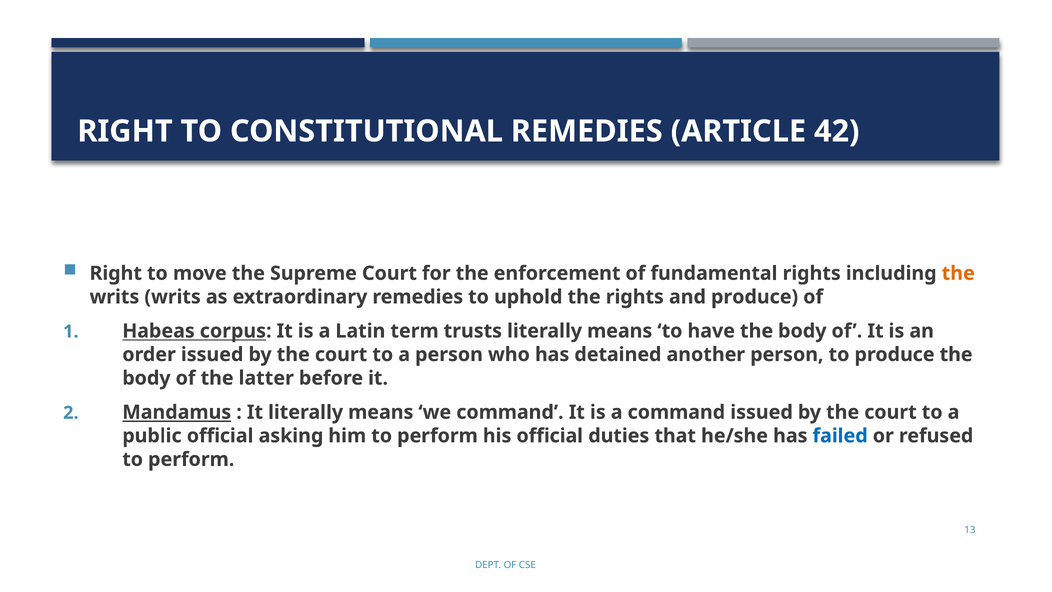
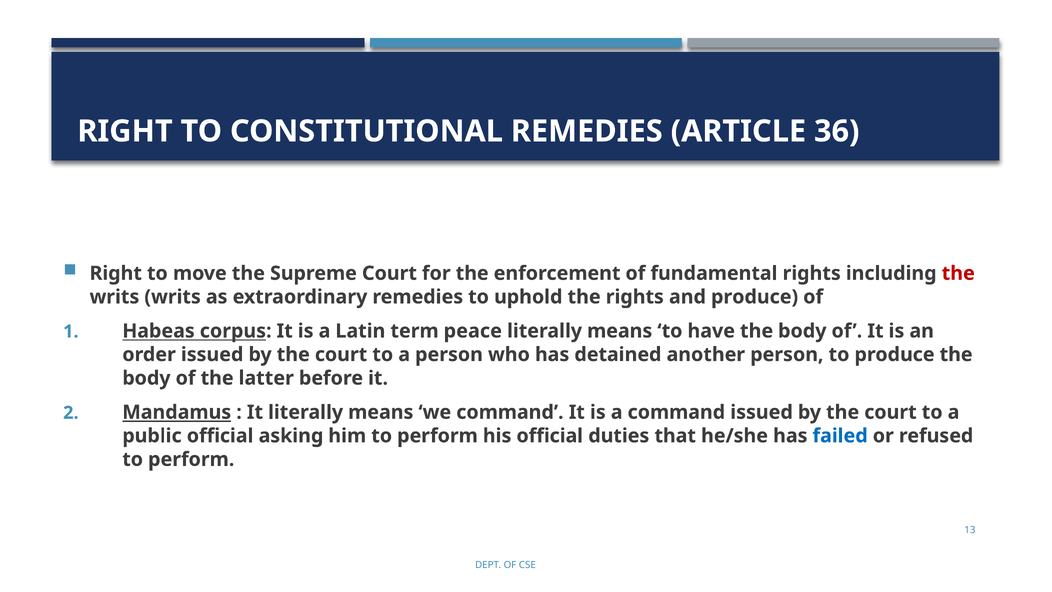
42: 42 -> 36 (837, 131)
the colour: orange -> red (958, 273)
trusts: trusts -> peace (473, 331)
